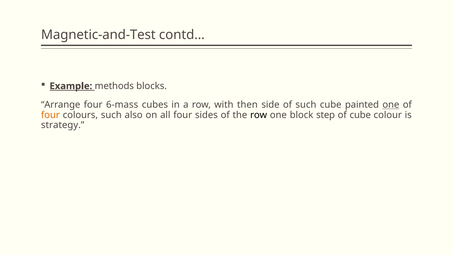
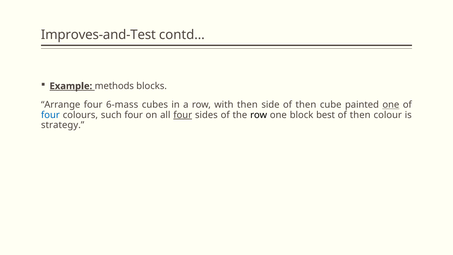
Magnetic‐and‐Test: Magnetic‐and‐Test -> Improves‐and‐Test (98, 35)
side of such: such -> then (306, 105)
four colour: orange -> blue (50, 115)
such also: also -> four (134, 115)
four underline: none -> present (183, 115)
step: step -> best (326, 115)
cube: cube -> then (360, 115)
